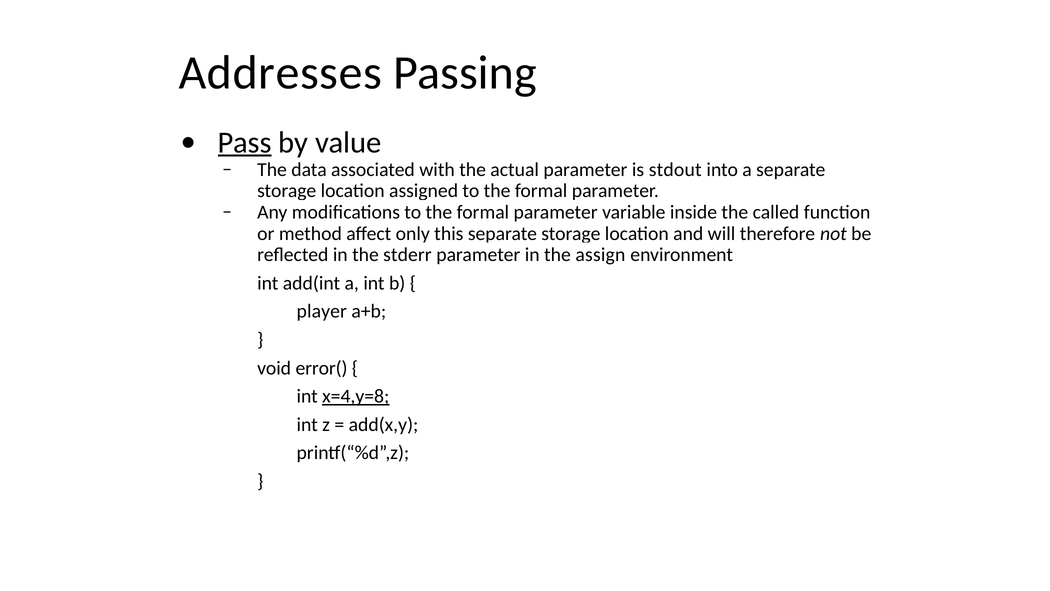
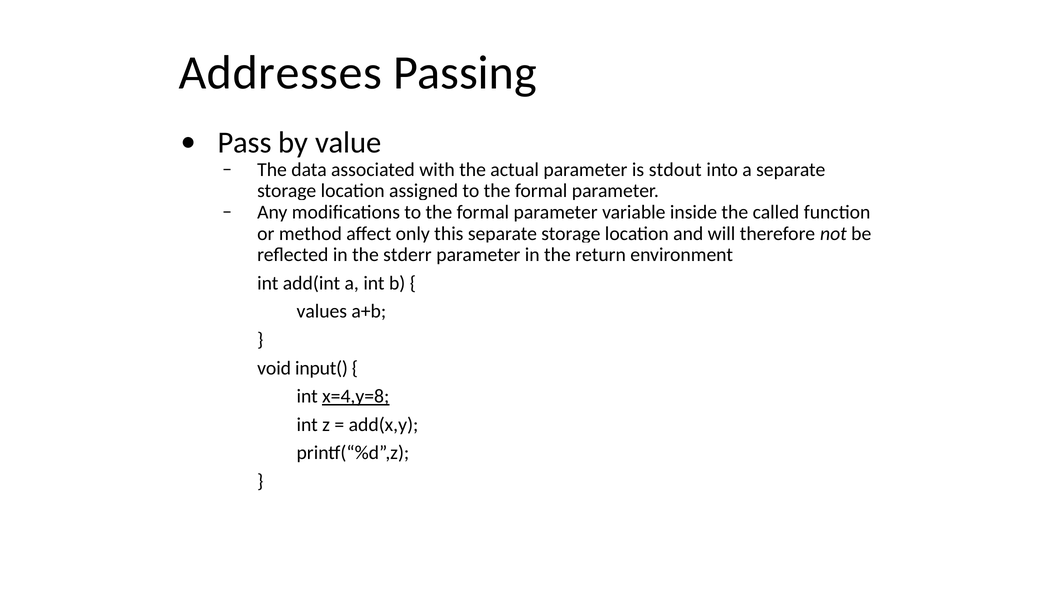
Pass underline: present -> none (245, 142)
assign: assign -> return (601, 255)
player: player -> values (322, 311)
error(: error( -> input( (322, 368)
